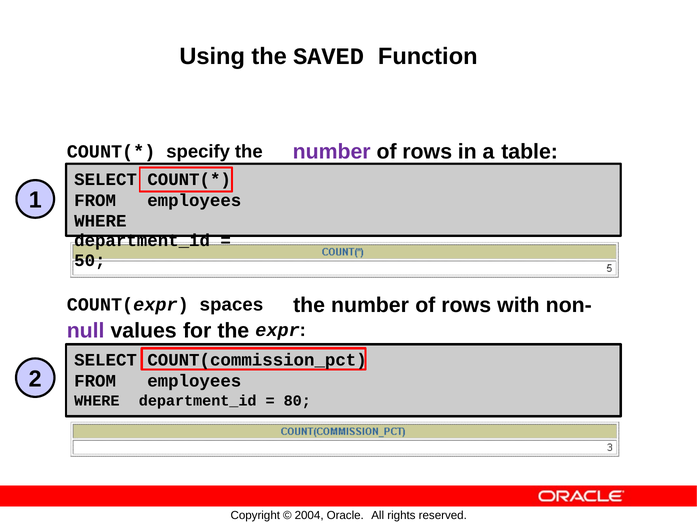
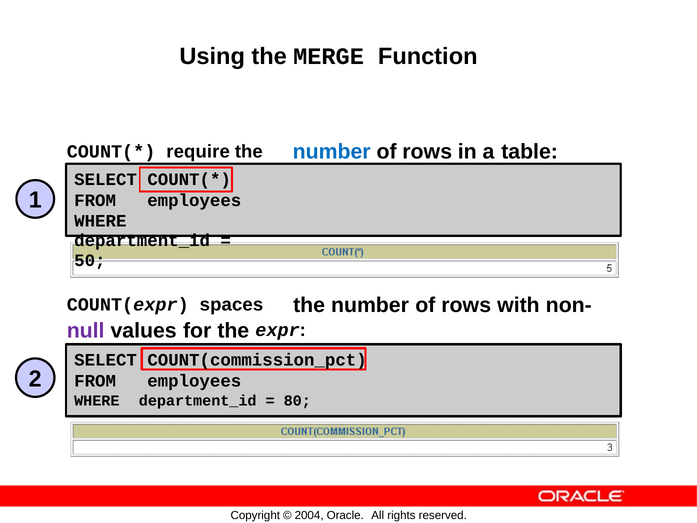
SAVED: SAVED -> MERGE (329, 56)
specify: specify -> require (198, 151)
number colour: purple -> blue (332, 152)
